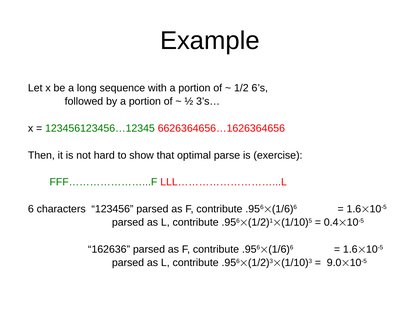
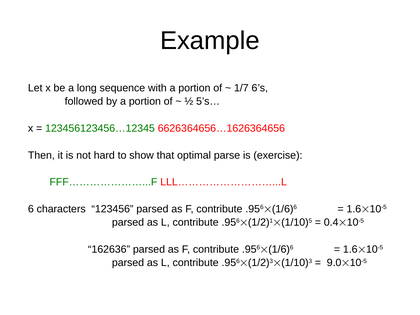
1/2: 1/2 -> 1/7 (241, 88)
3’s…: 3’s… -> 5’s… (208, 102)
